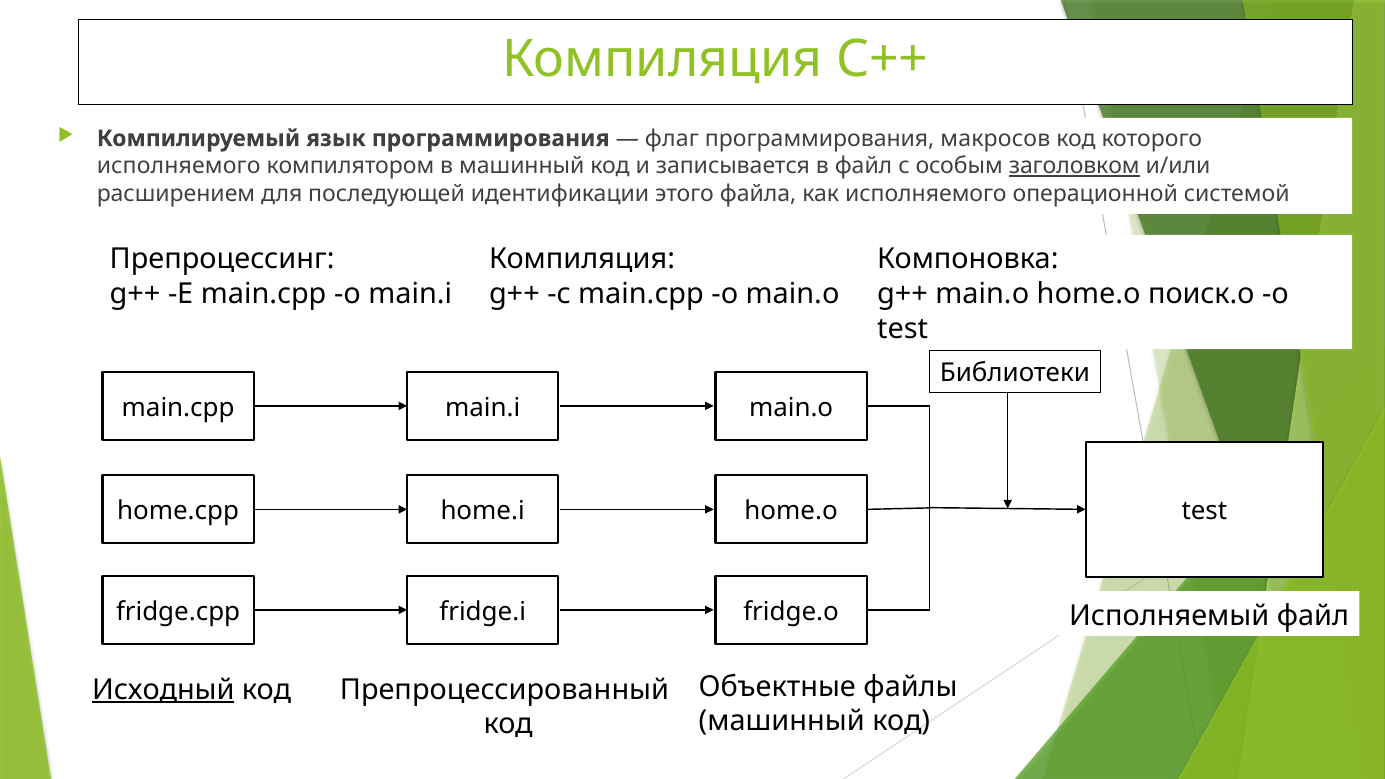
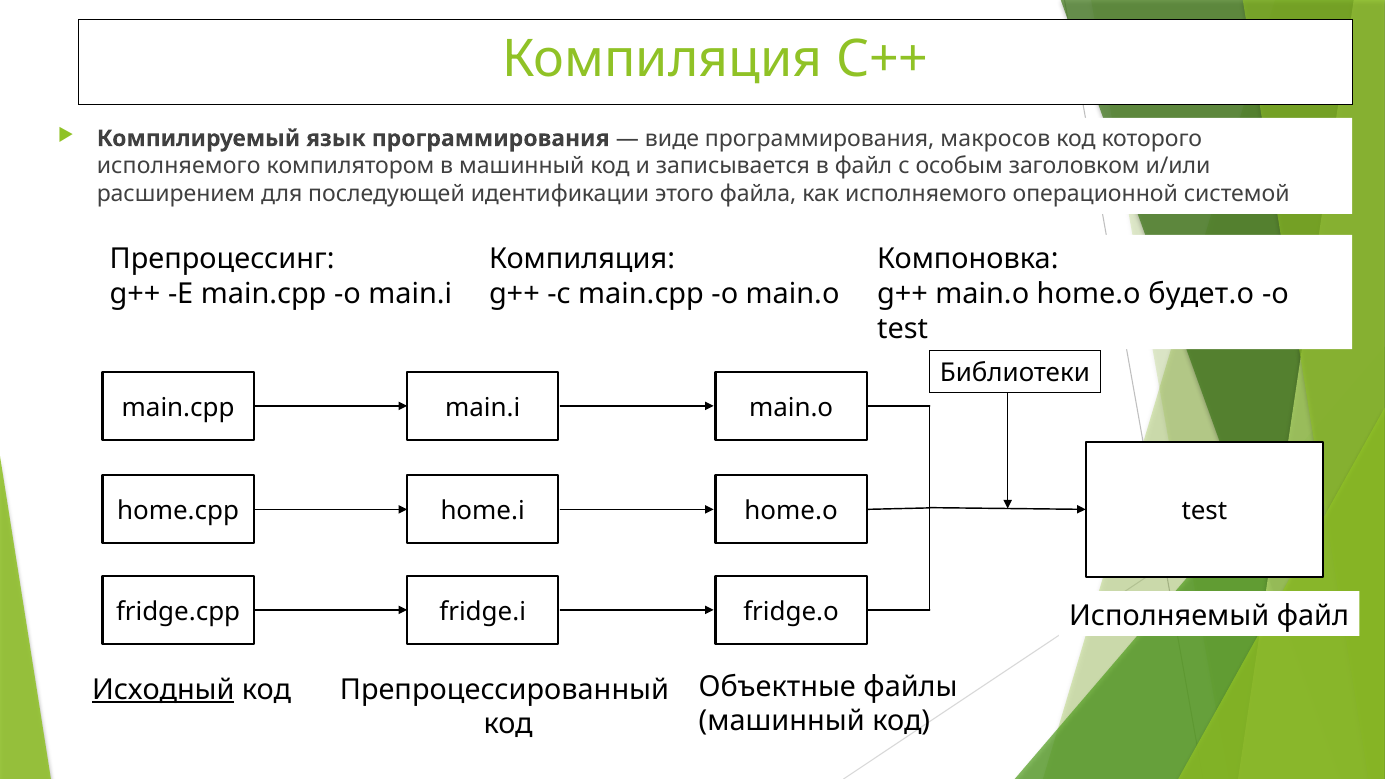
флаг: флаг -> виде (672, 138)
заголовком underline: present -> none (1074, 166)
поиск.o: поиск.o -> будет.o (1201, 294)
